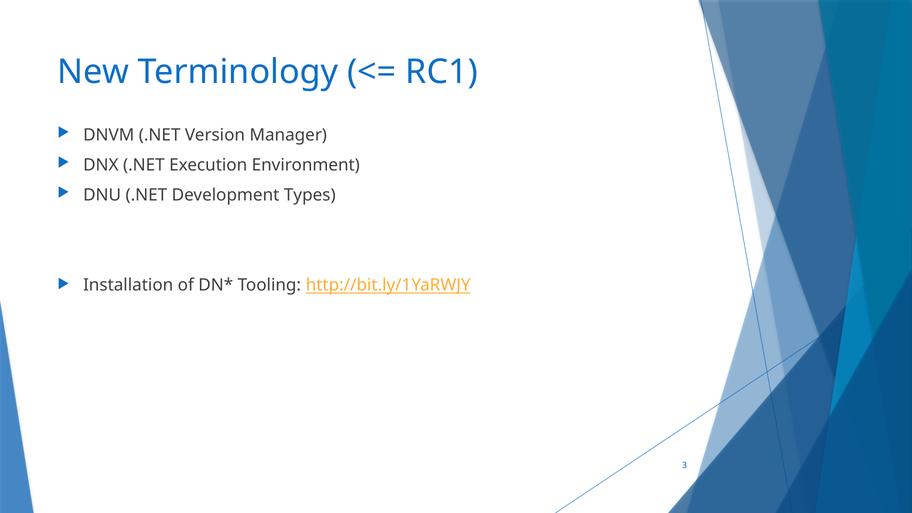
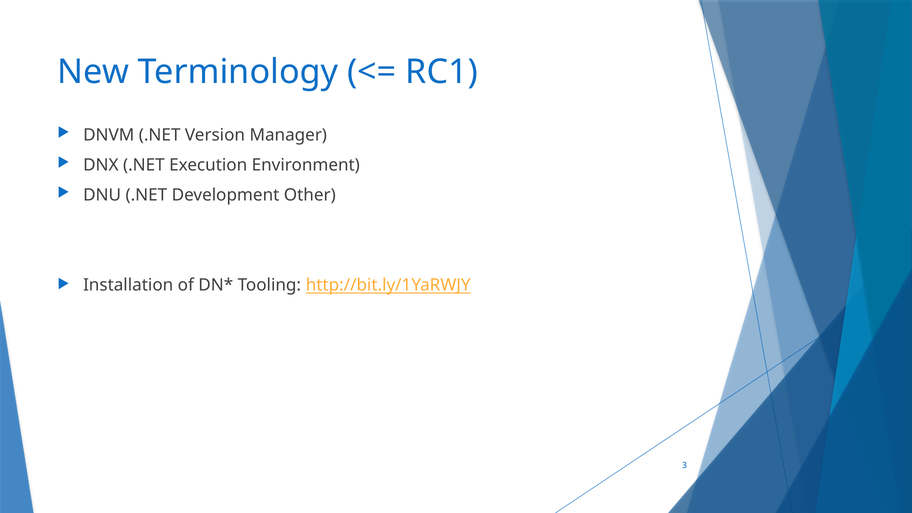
Types: Types -> Other (310, 195)
